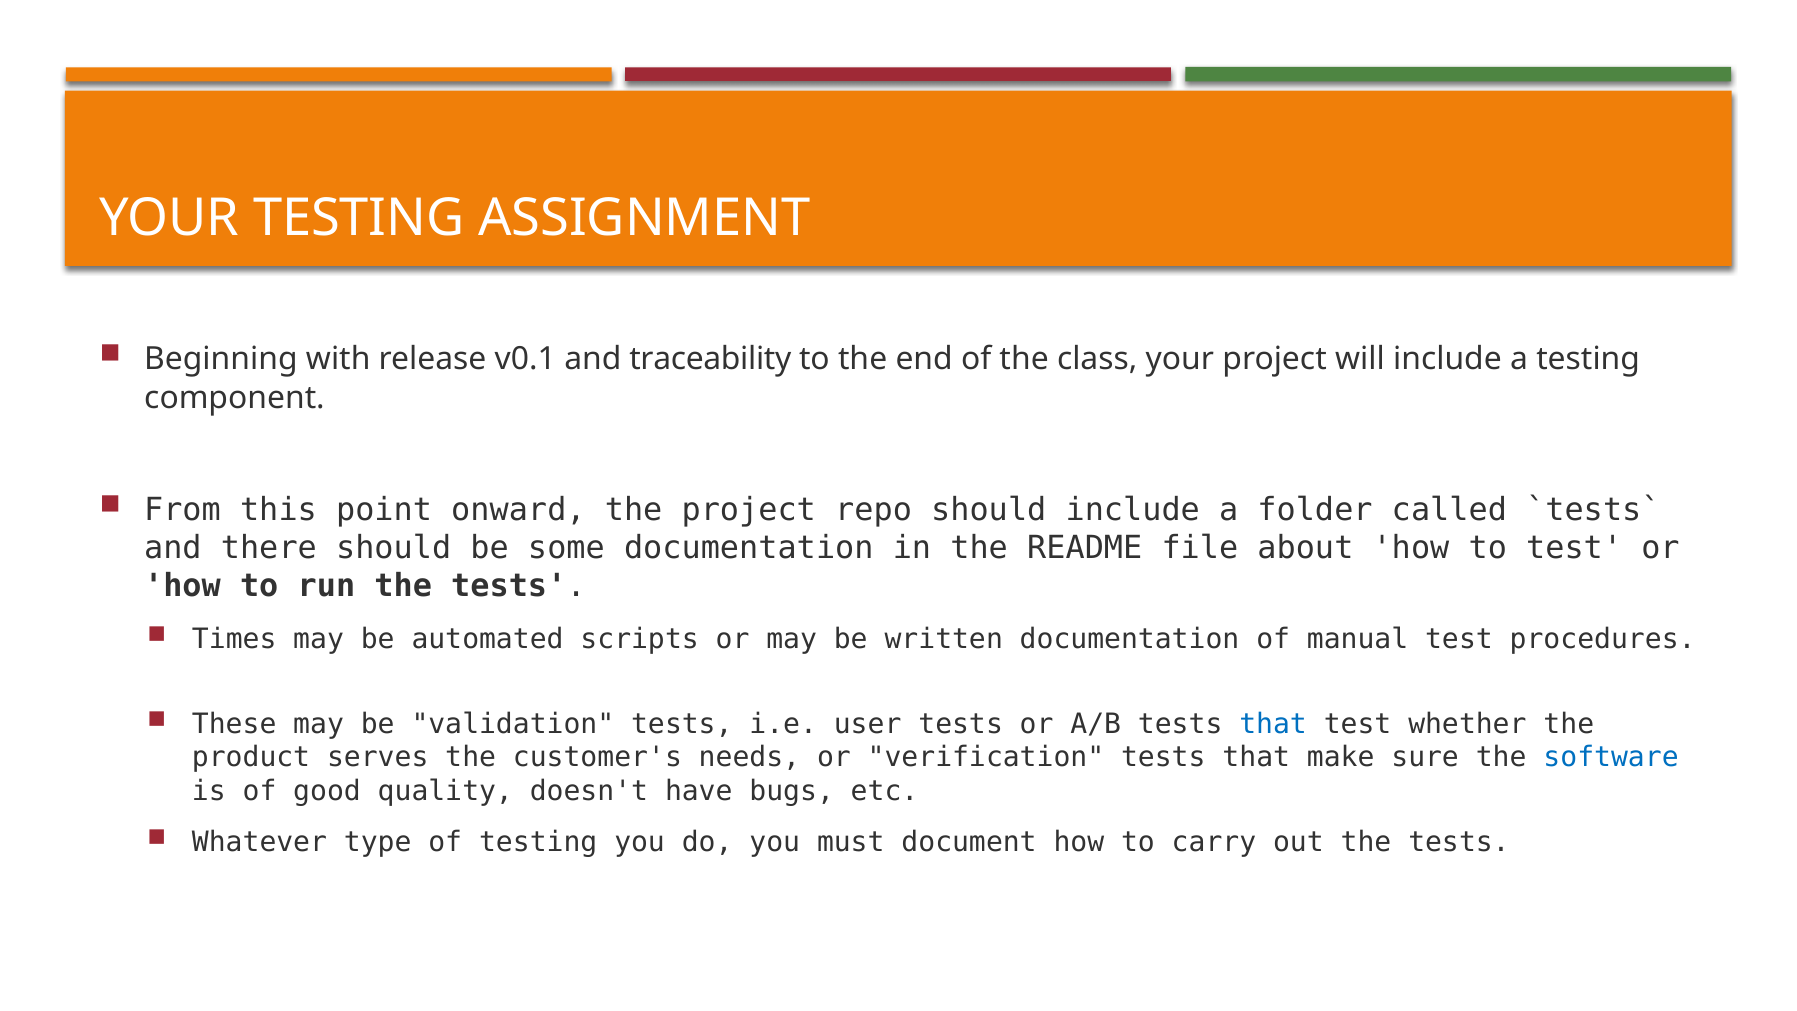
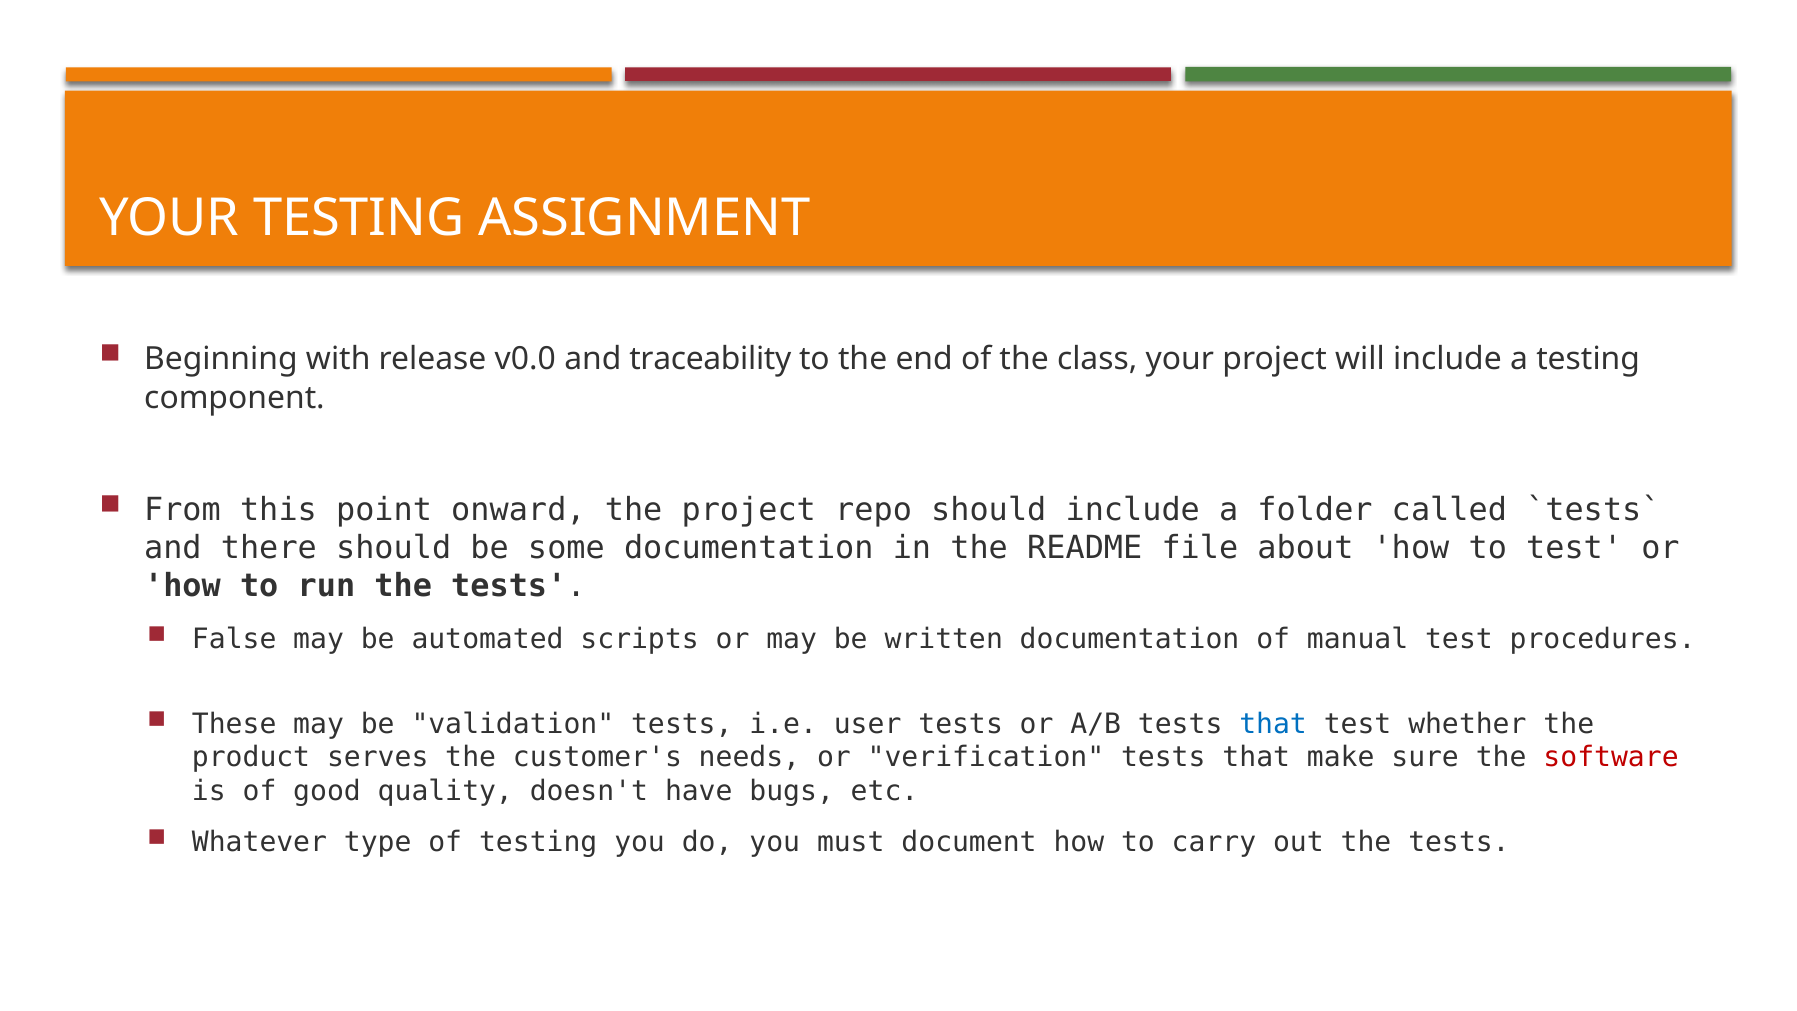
v0.1: v0.1 -> v0.0 (525, 359)
Times: Times -> False (234, 639)
software colour: blue -> red (1611, 758)
